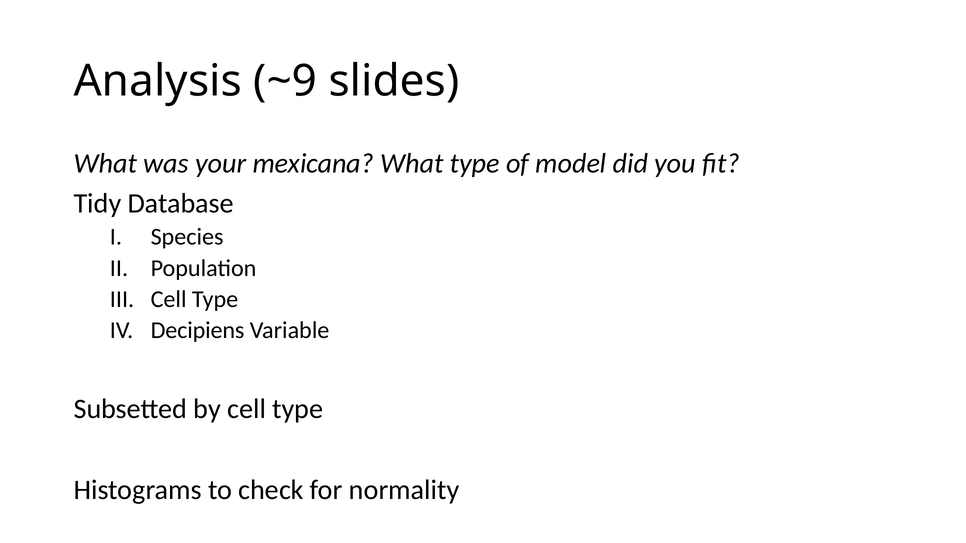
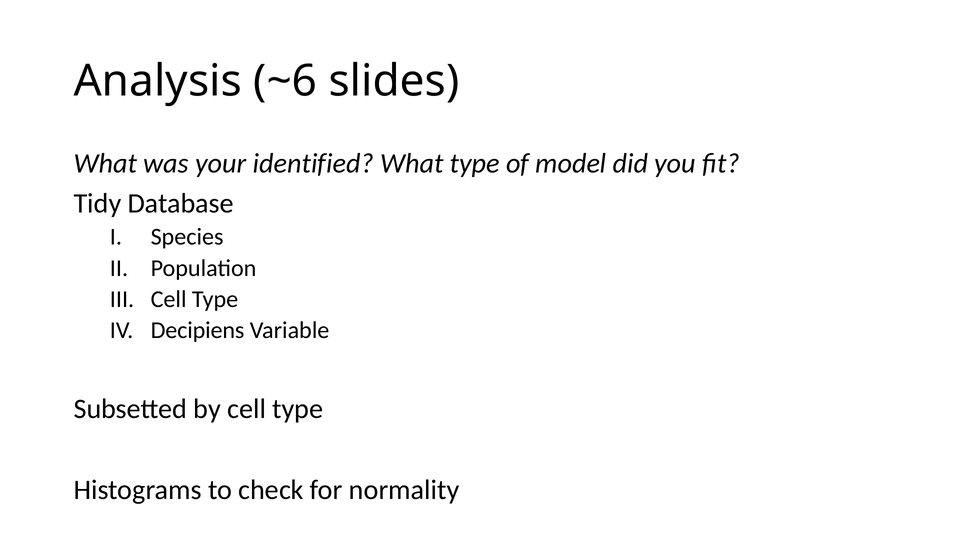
~9: ~9 -> ~6 (285, 81)
mexicana: mexicana -> identified (313, 163)
